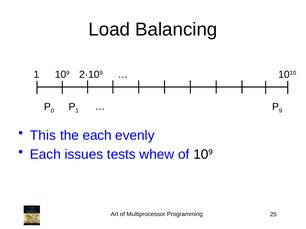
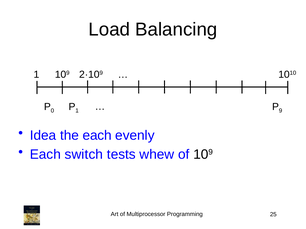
This: This -> Idea (43, 136)
issues: issues -> switch (84, 155)
